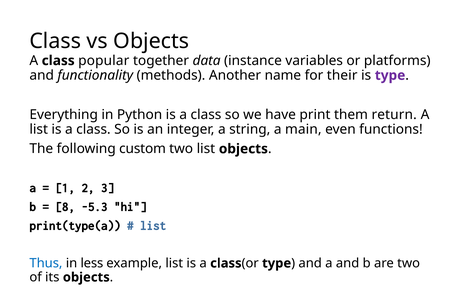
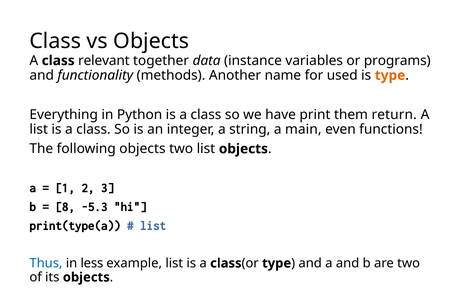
popular: popular -> relevant (104, 61)
platforms: platforms -> programs (397, 61)
their: their -> used (342, 75)
type colour: purple -> orange (390, 75)
following custom: custom -> objects (142, 149)
